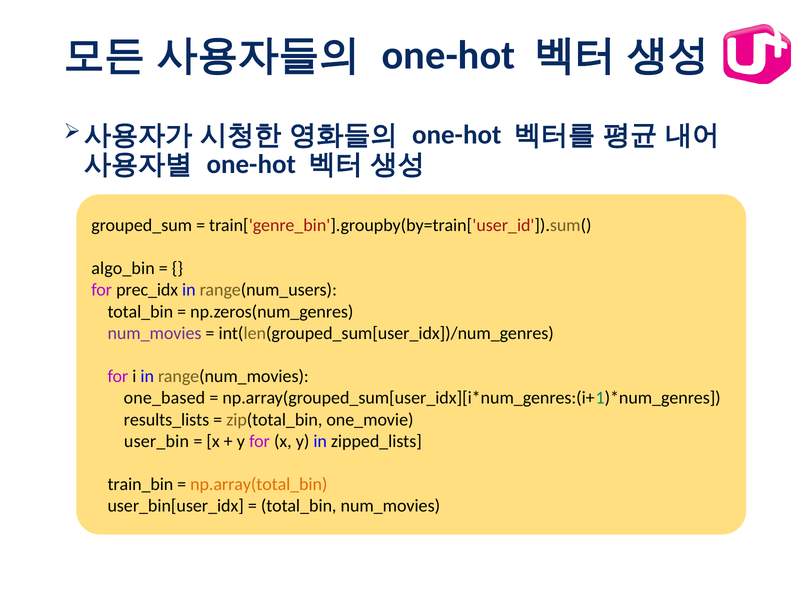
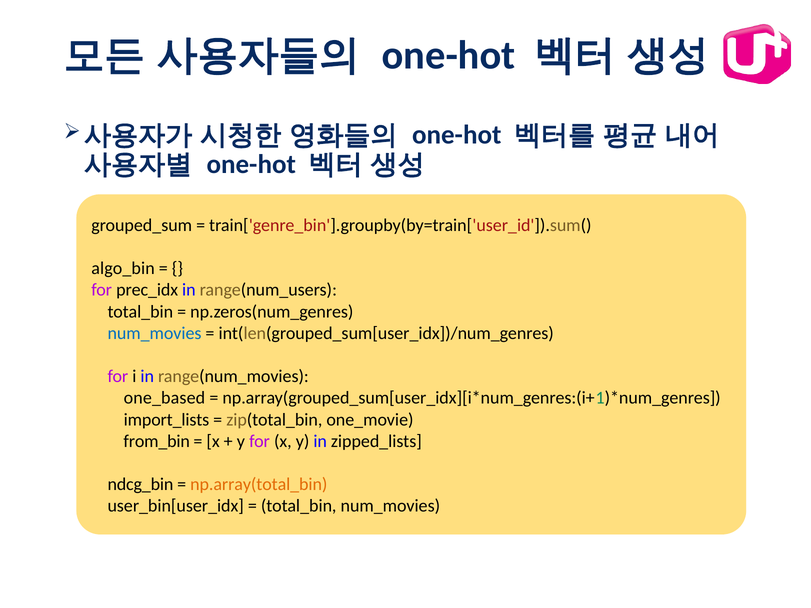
num_movies colour: purple -> blue (154, 333)
results_lists: results_lists -> import_lists (166, 420)
user_bin: user_bin -> from_bin (157, 441)
train_bin: train_bin -> ndcg_bin (140, 485)
